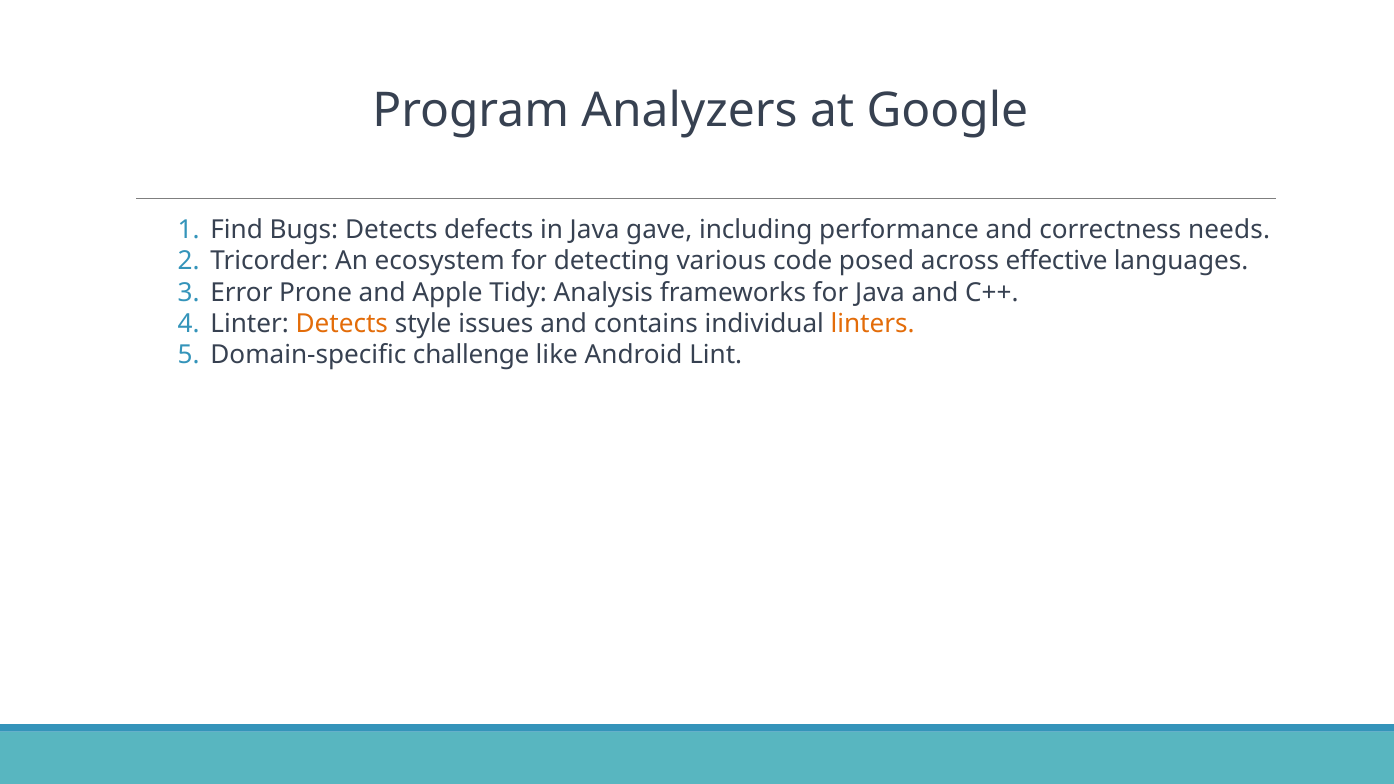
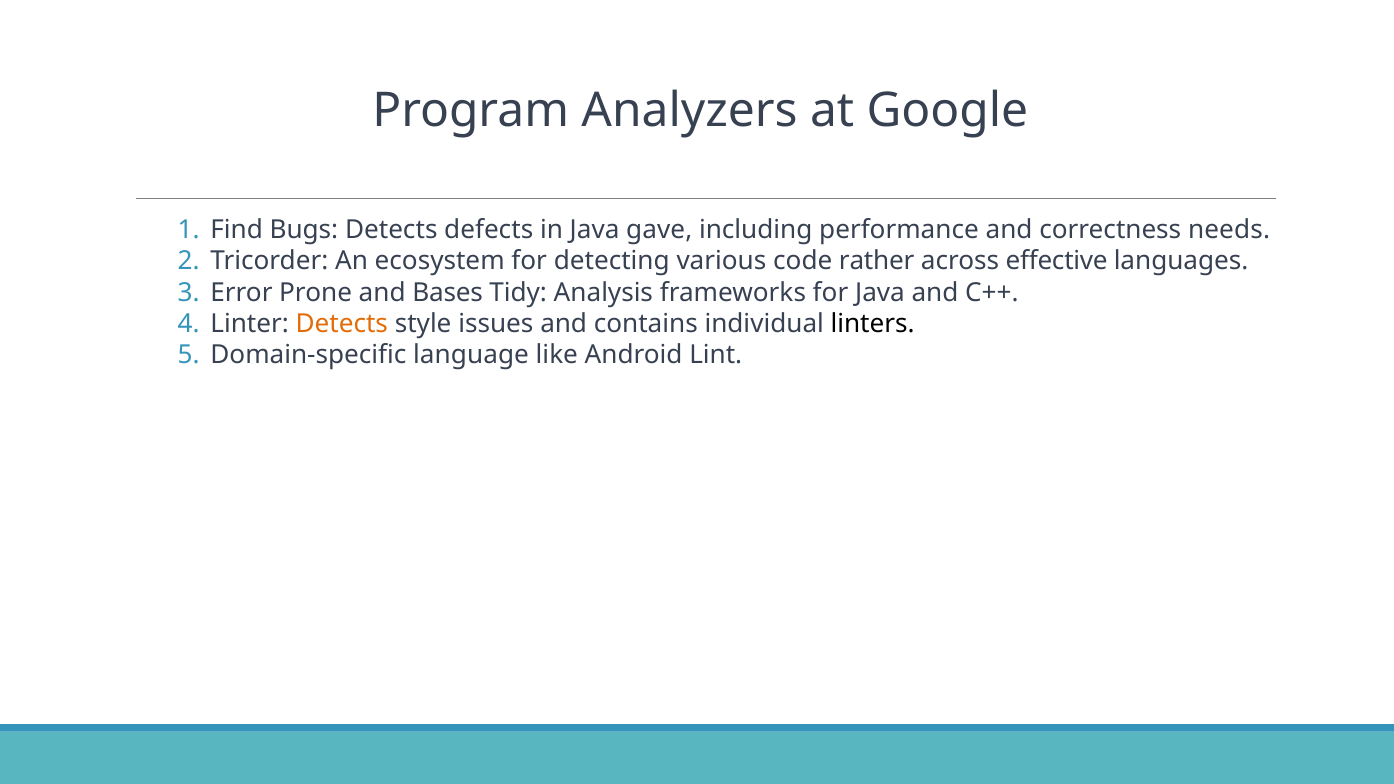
posed: posed -> rather (877, 261)
Apple: Apple -> Bases (448, 293)
linters colour: orange -> black (873, 324)
challenge: challenge -> language (471, 355)
